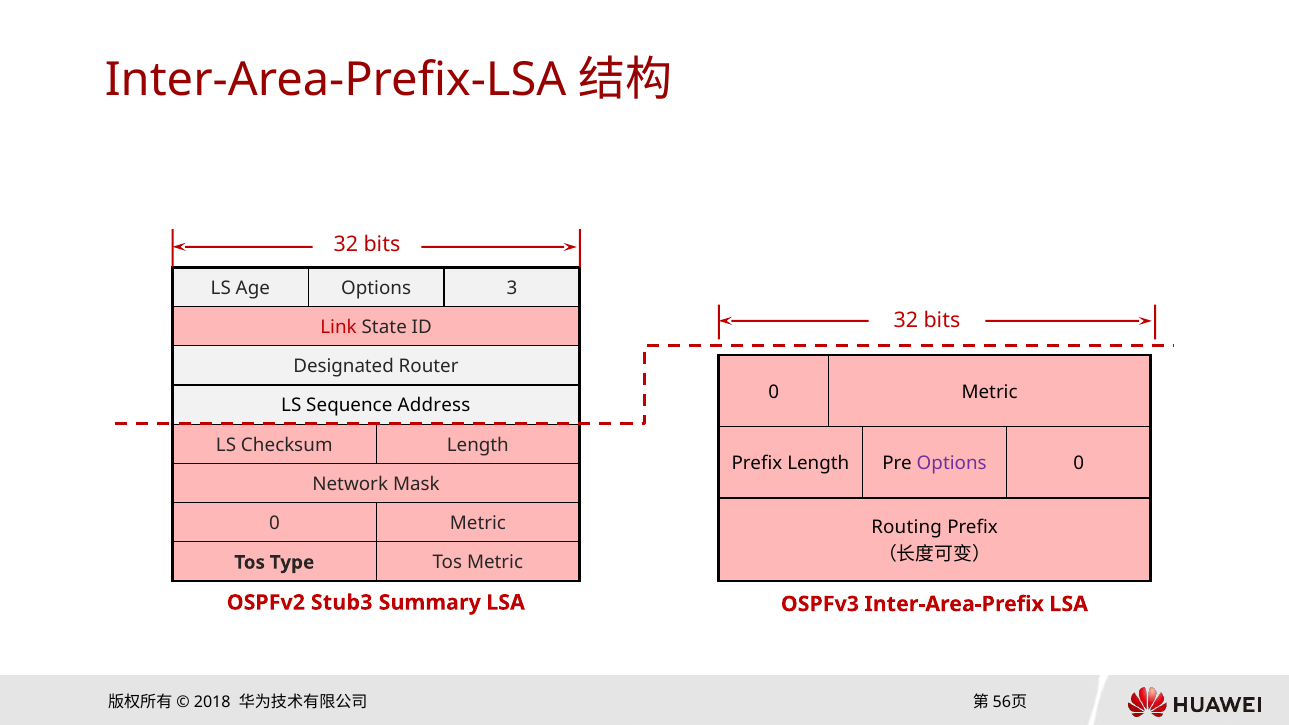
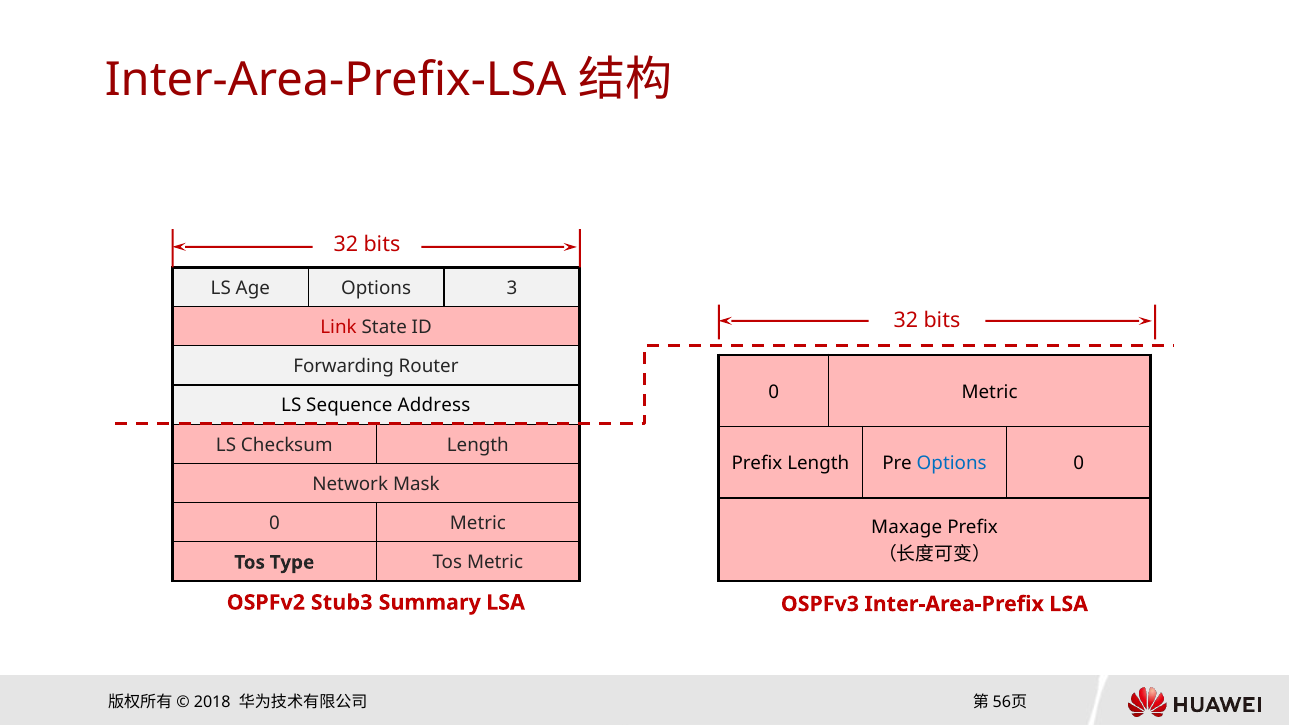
Designated: Designated -> Forwarding (344, 366)
Options colour: purple -> blue (952, 463)
Routing: Routing -> Maxage (907, 527)
